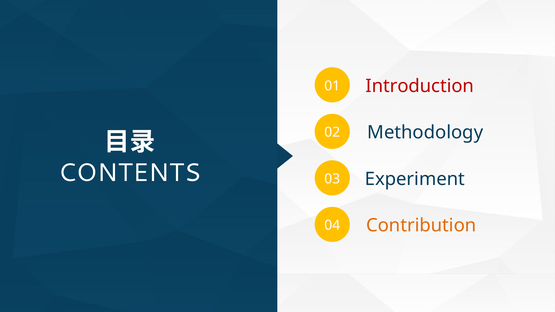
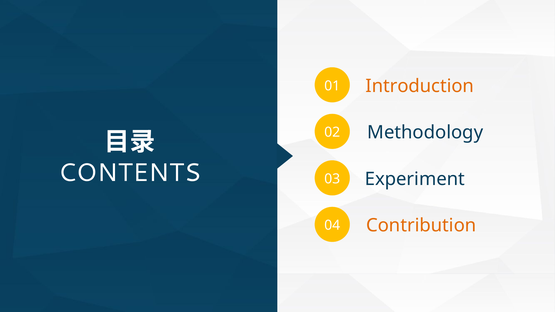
Introduction colour: red -> orange (420, 86)
